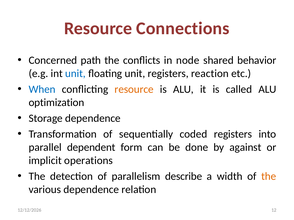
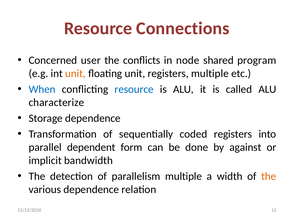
path: path -> user (91, 60)
behavior: behavior -> program (257, 60)
unit colour: blue -> orange (75, 74)
registers reaction: reaction -> multiple (210, 74)
resource colour: orange -> blue (134, 89)
optimization: optimization -> characterize (56, 103)
operations: operations -> bandwidth (88, 161)
parallelism describe: describe -> multiple (184, 177)
